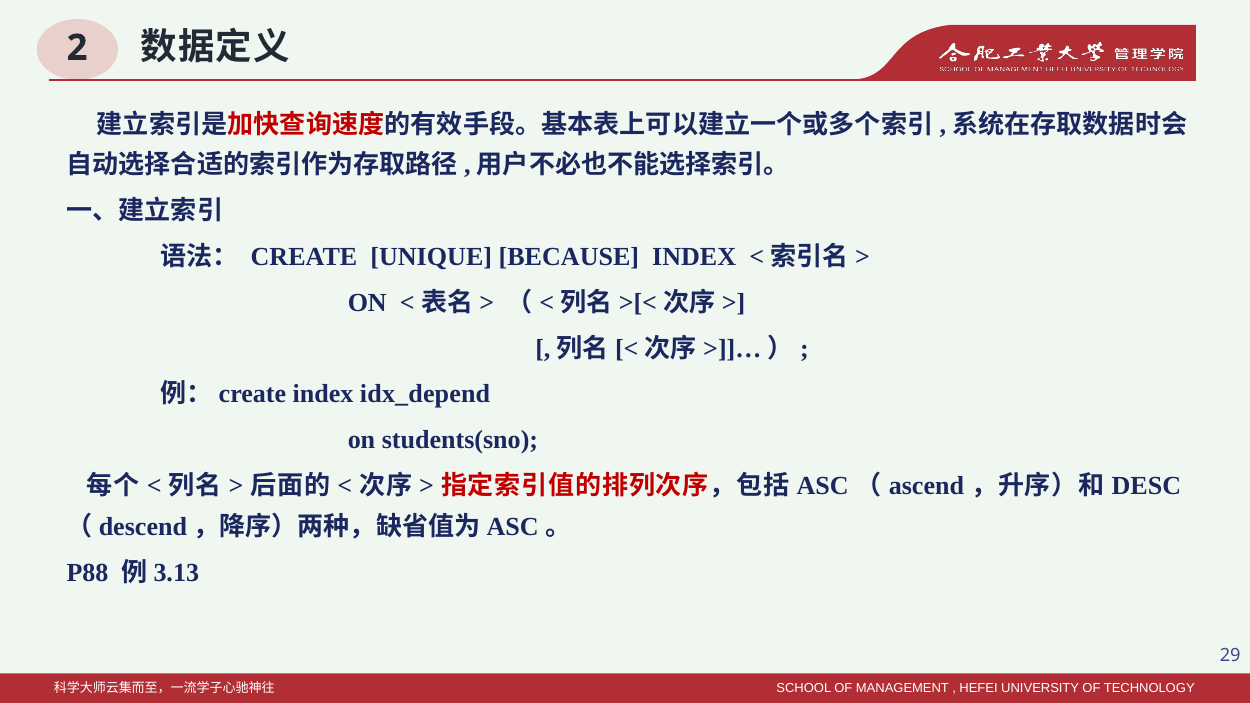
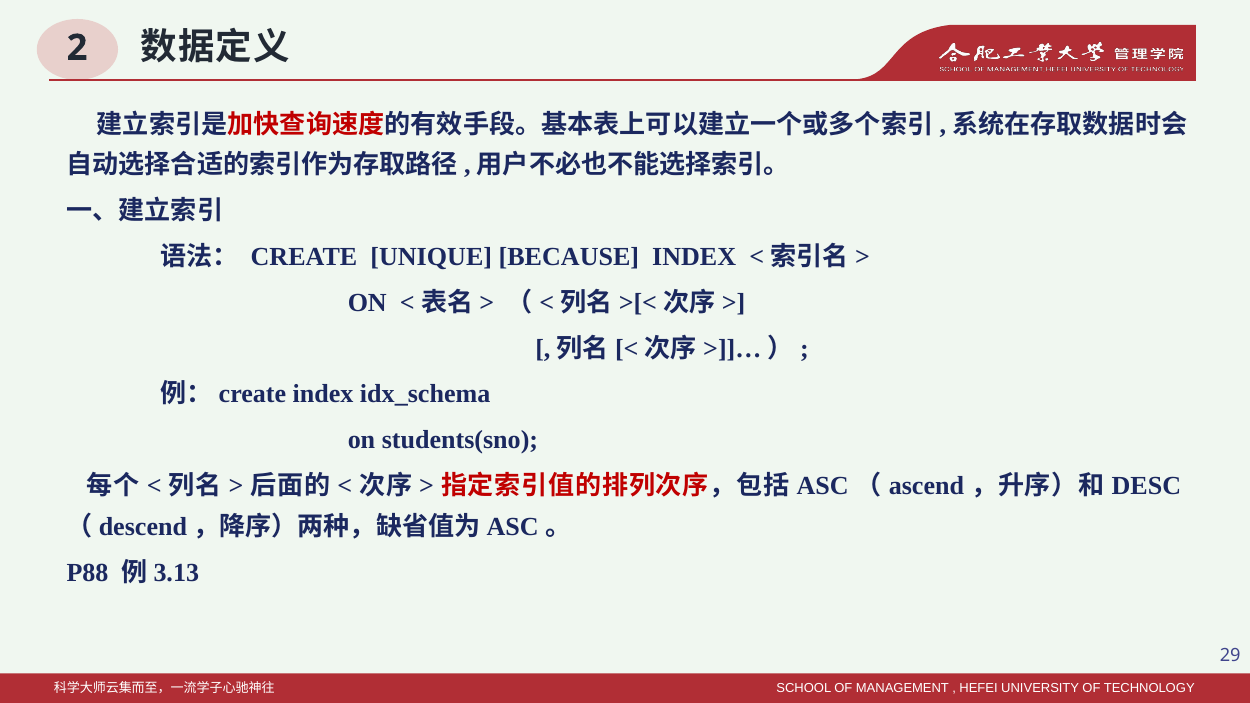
idx_depend: idx_depend -> idx_schema (425, 394)
